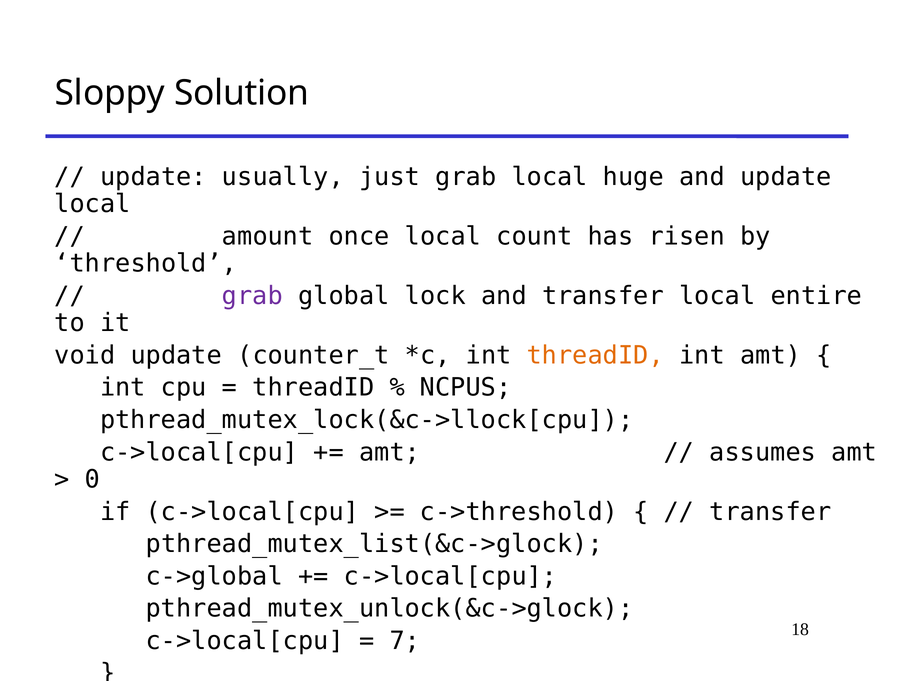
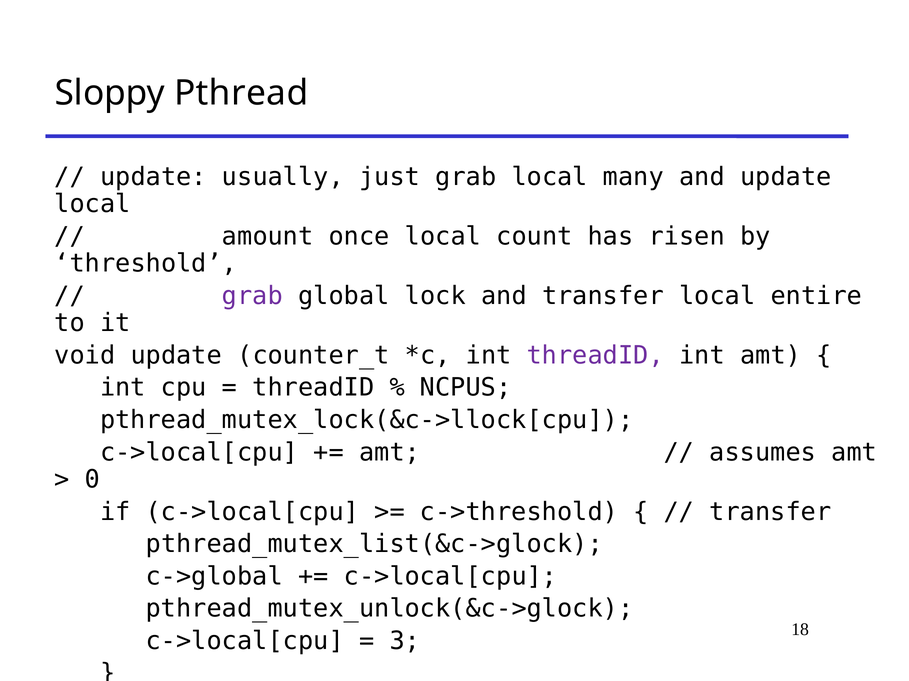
Solution: Solution -> Pthread (241, 93)
huge: huge -> many (633, 177)
threadID colour: orange -> purple (595, 356)
7: 7 -> 3 (405, 642)
